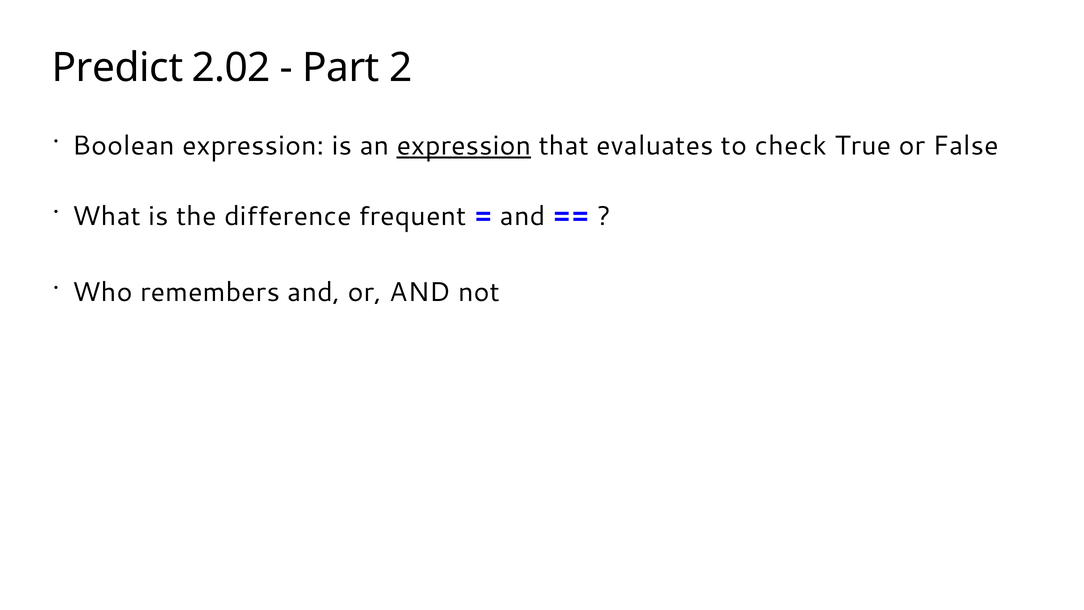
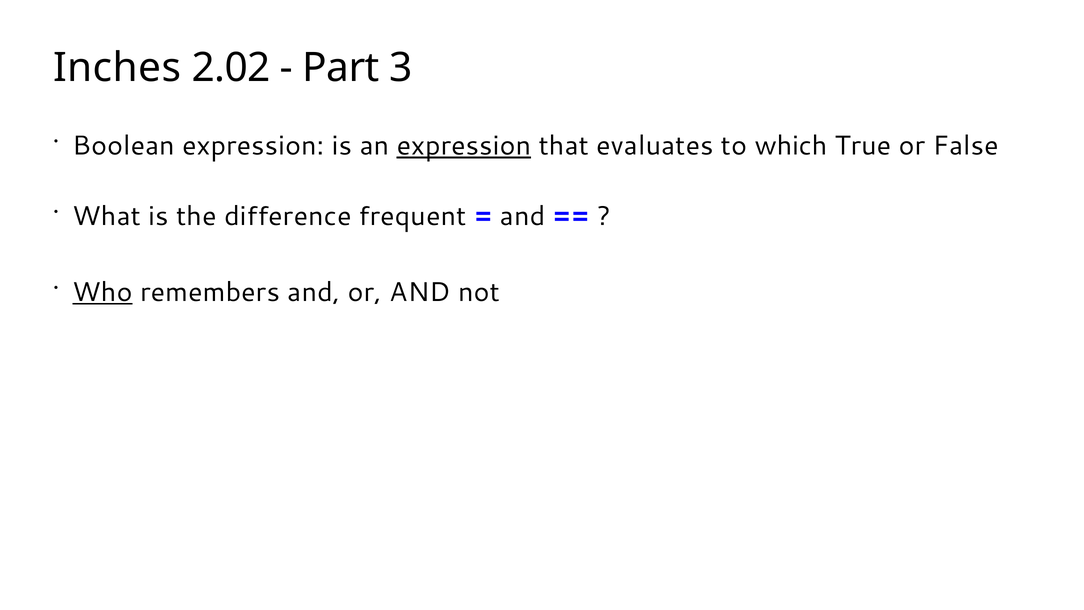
Predict: Predict -> Inches (117, 68)
2: 2 -> 3 (401, 68)
check: check -> which (791, 146)
Who underline: none -> present (102, 292)
